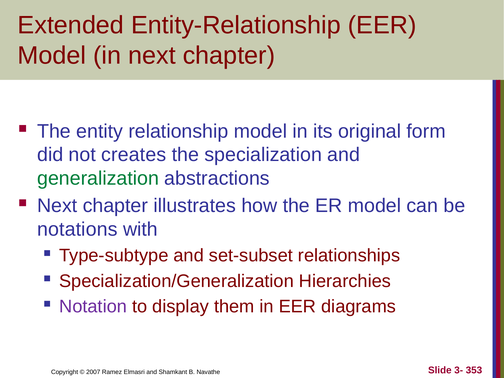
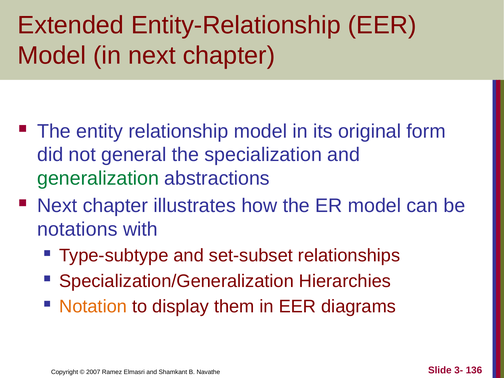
creates: creates -> general (134, 155)
Notation colour: purple -> orange (93, 307)
353: 353 -> 136 (474, 370)
